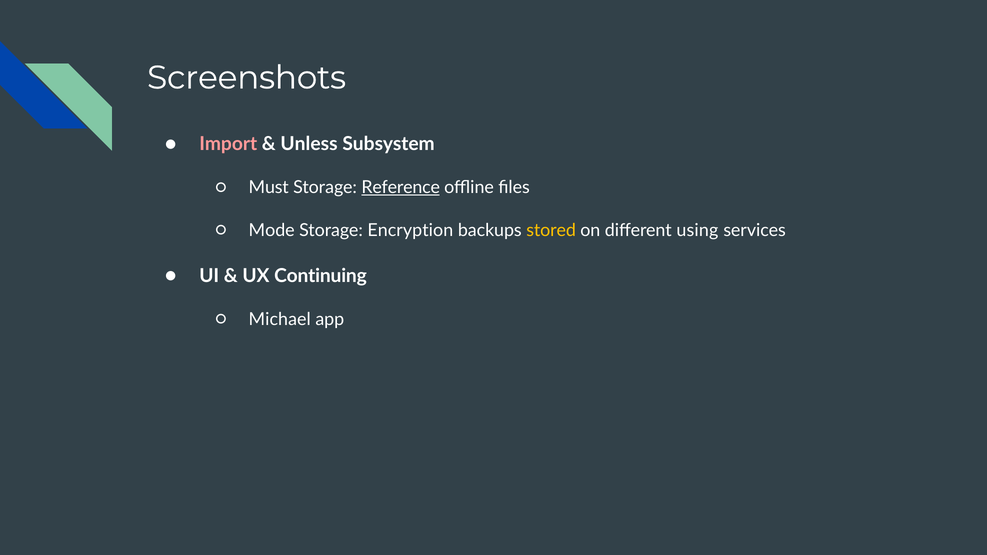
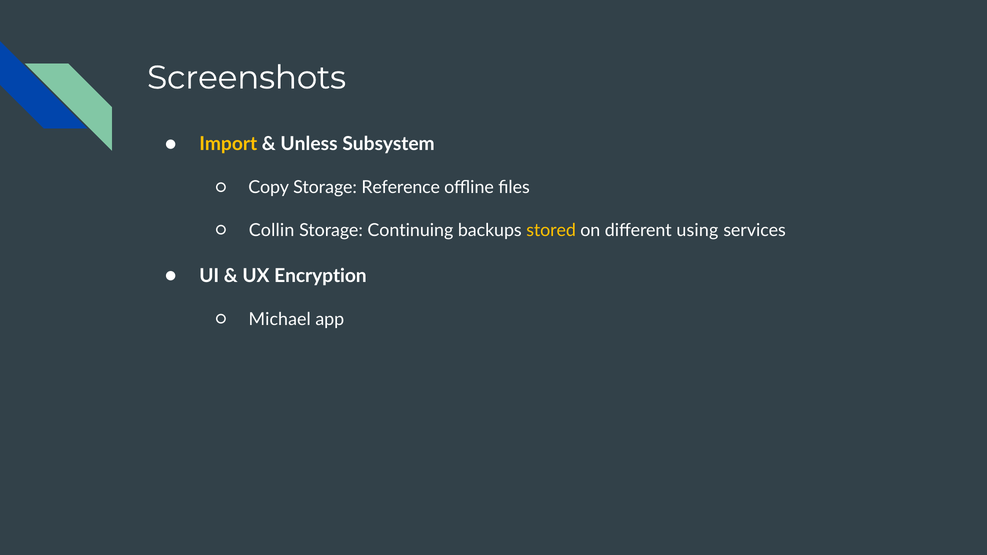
Import colour: pink -> yellow (228, 144)
Must: Must -> Copy (269, 188)
Reference underline: present -> none (401, 188)
Mode: Mode -> Collin (272, 230)
Encryption: Encryption -> Continuing (410, 230)
Continuing: Continuing -> Encryption (320, 276)
